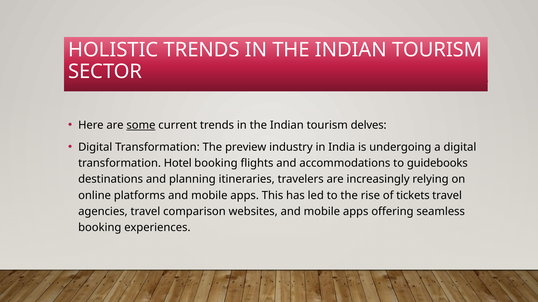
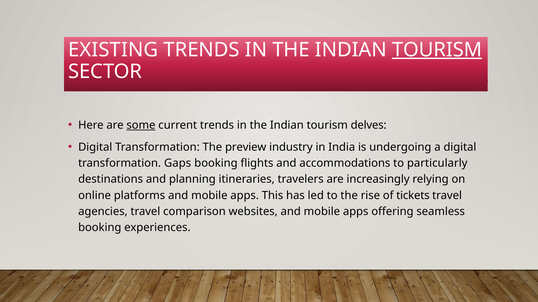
HOLISTIC: HOLISTIC -> EXISTING (113, 50)
TOURISM underline: none -> present (437, 50)
Hotel: Hotel -> Gaps (178, 163)
guidebooks: guidebooks -> particularly (437, 163)
